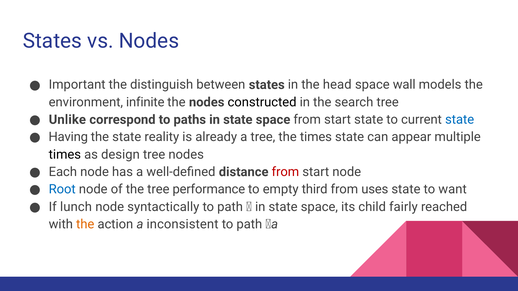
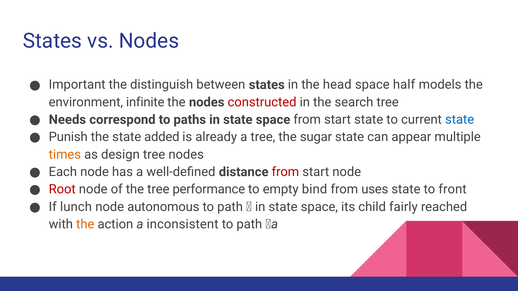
wall: wall -> half (404, 85)
constructed colour: black -> red (262, 102)
Unlike: Unlike -> Needs (67, 120)
Having: Having -> Punish (68, 137)
reality: reality -> added (162, 137)
the times: times -> sugar (316, 137)
times colour: black -> orange (65, 155)
Root colour: blue -> red (62, 190)
third: third -> bind (315, 190)
want: want -> front (453, 190)
syntactically: syntactically -> autonomous (163, 207)
